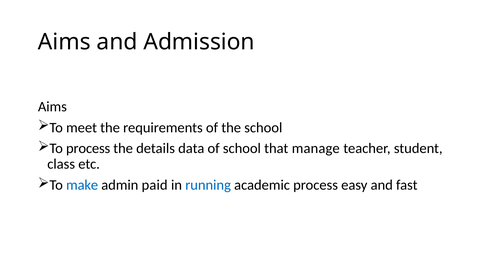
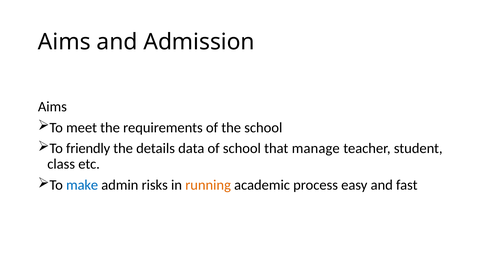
To process: process -> friendly (88, 149)
paid: paid -> risks (155, 185)
running colour: blue -> orange (208, 185)
